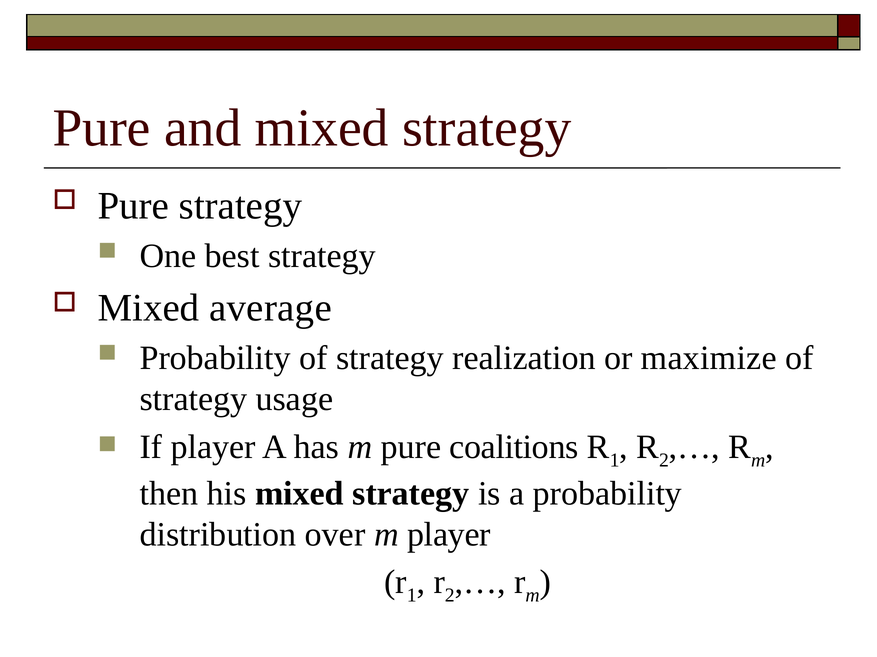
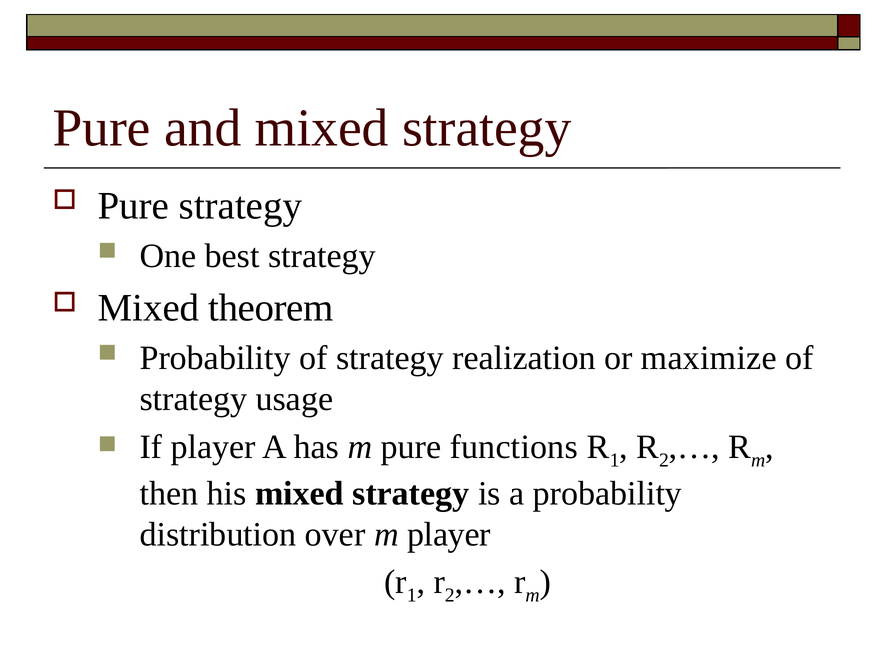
average: average -> theorem (271, 308)
coalitions: coalitions -> functions (514, 447)
